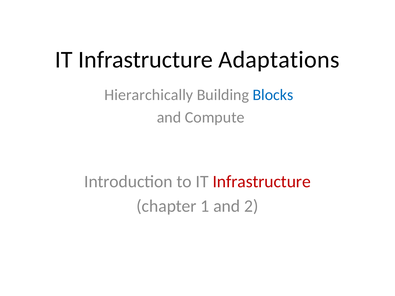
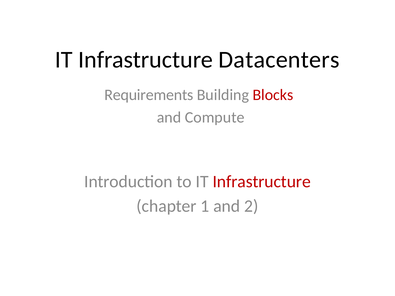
Adaptations: Adaptations -> Datacenters (279, 60)
Hierarchically: Hierarchically -> Requirements (149, 95)
Blocks colour: blue -> red (273, 95)
